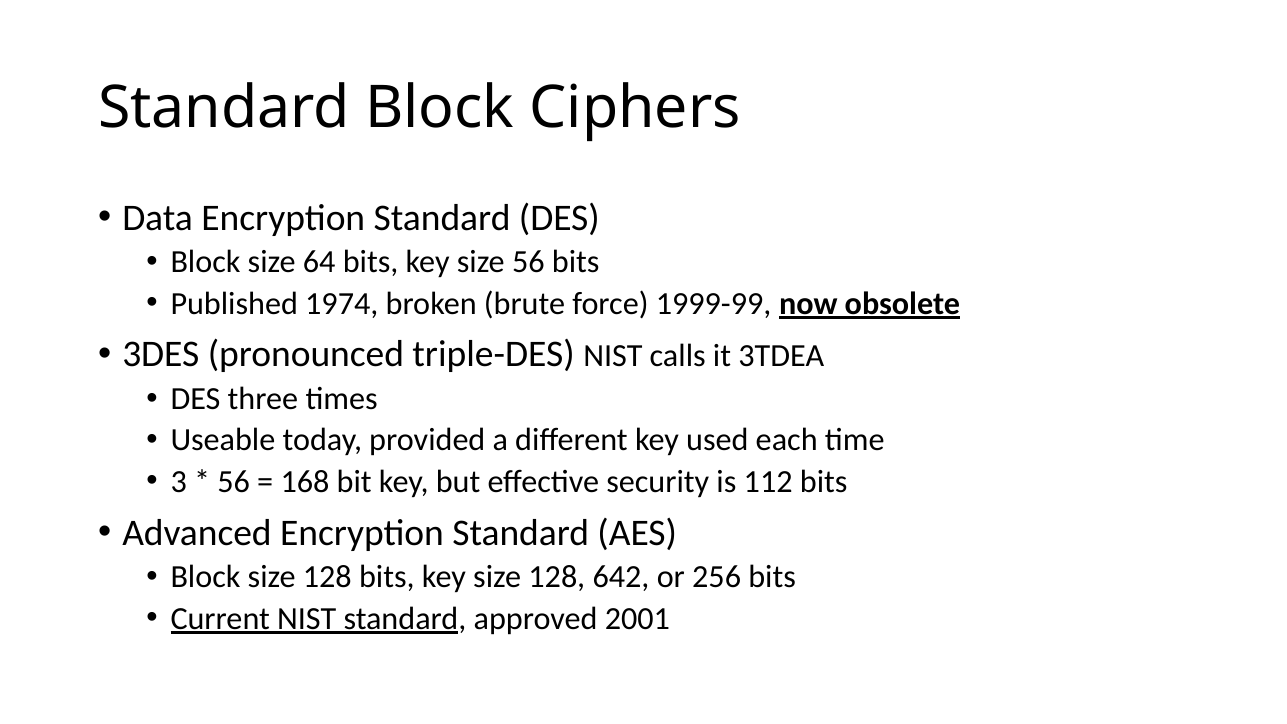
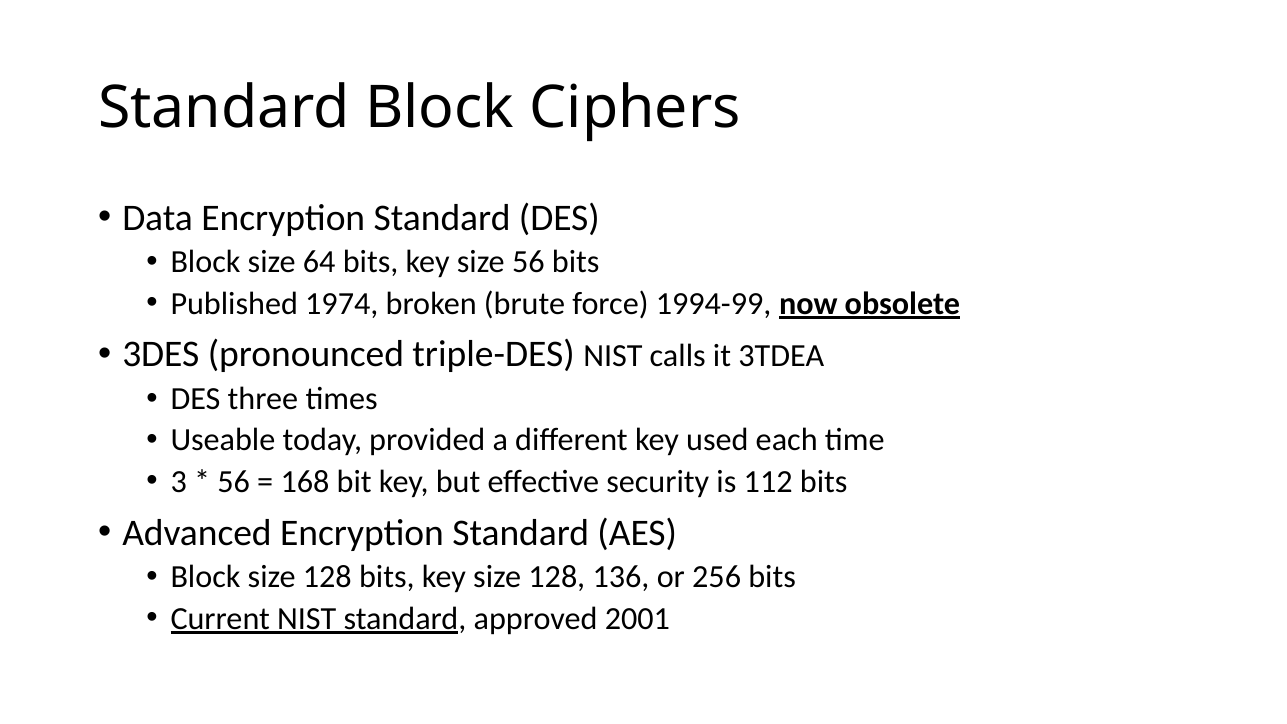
1999-99: 1999-99 -> 1994-99 (714, 303)
642: 642 -> 136 (621, 577)
